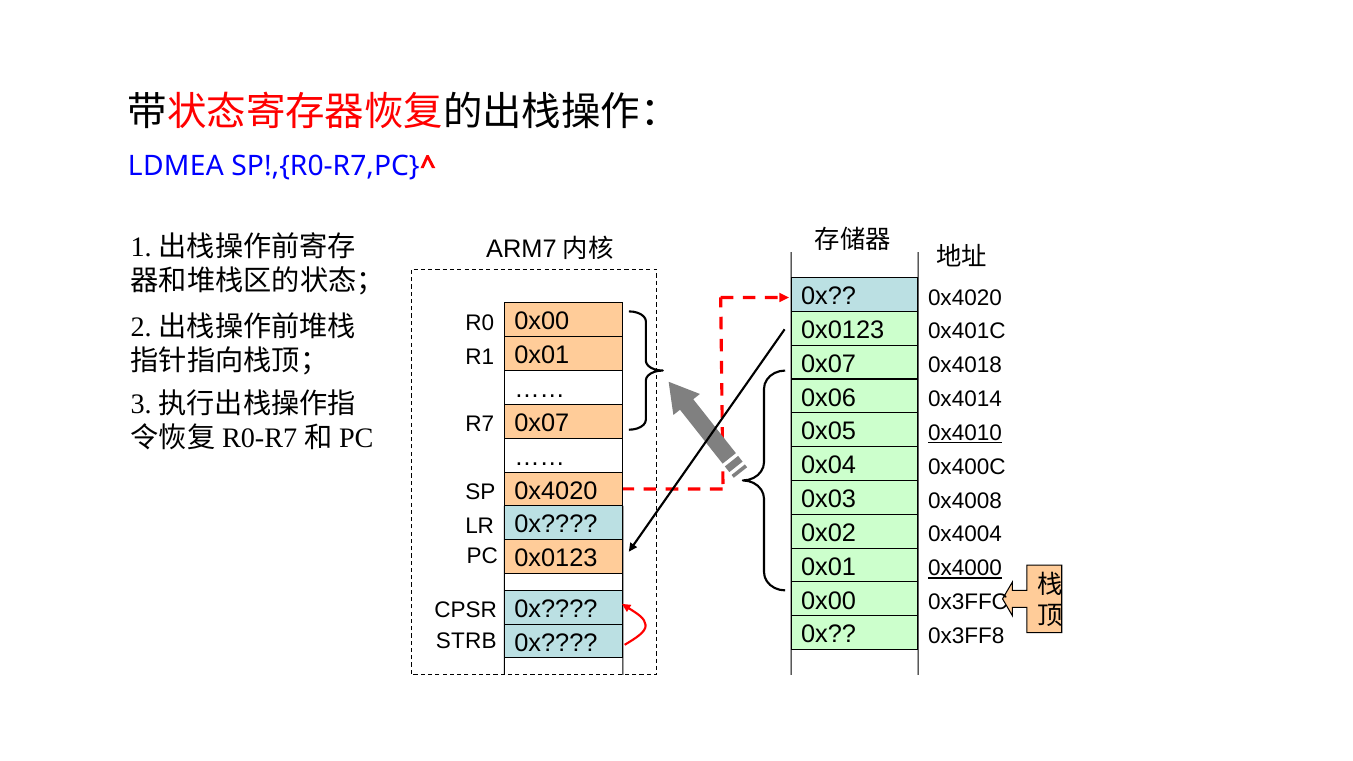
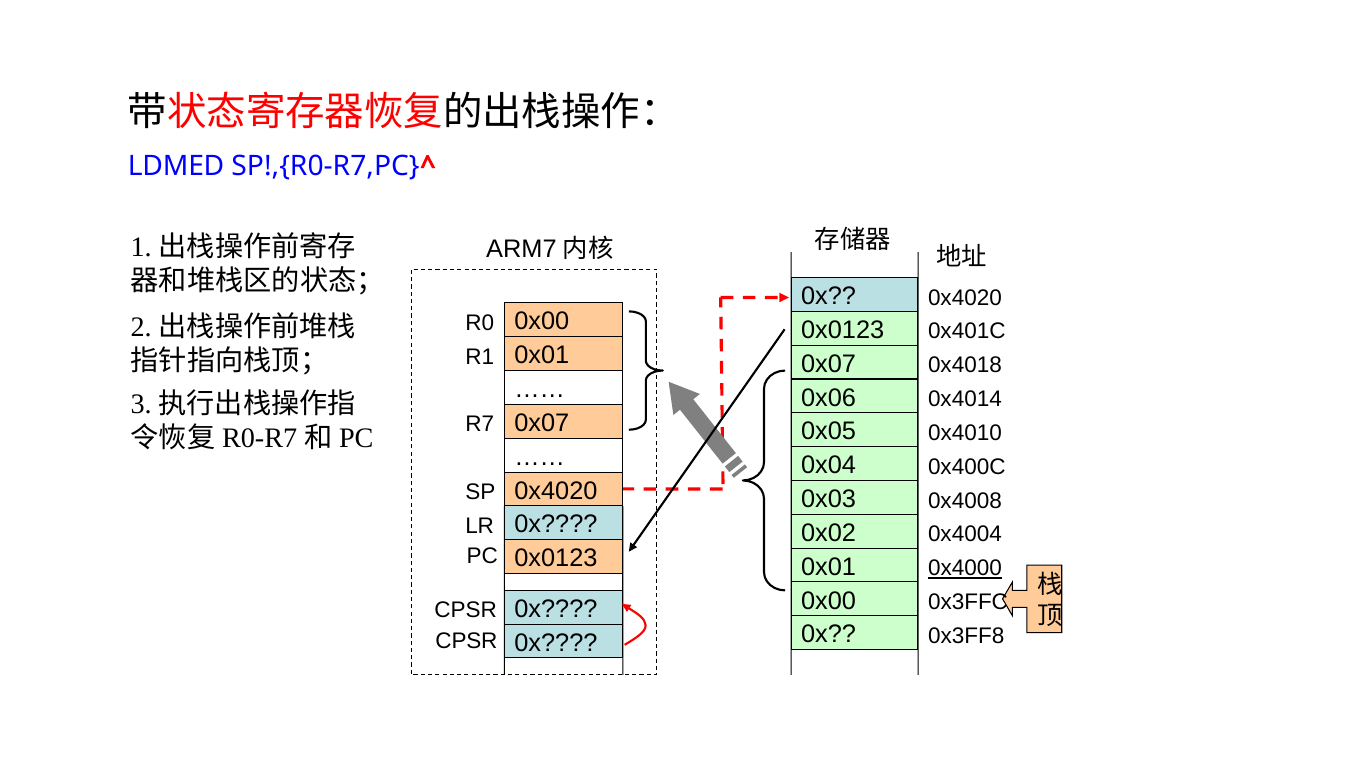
LDMEA: LDMEA -> LDMED (176, 166)
0x4010 underline: present -> none (965, 433)
STRB: STRB -> CPSR (466, 641)
